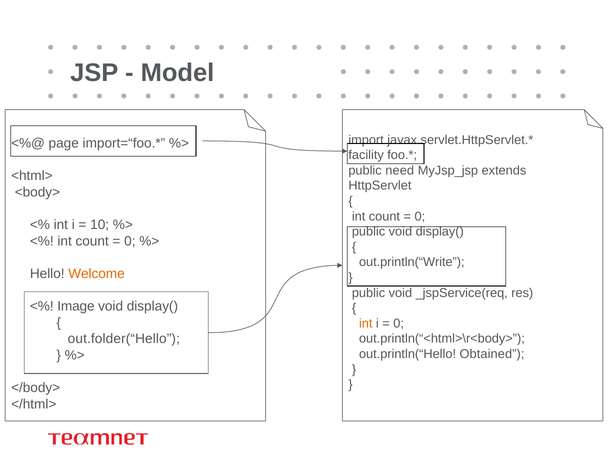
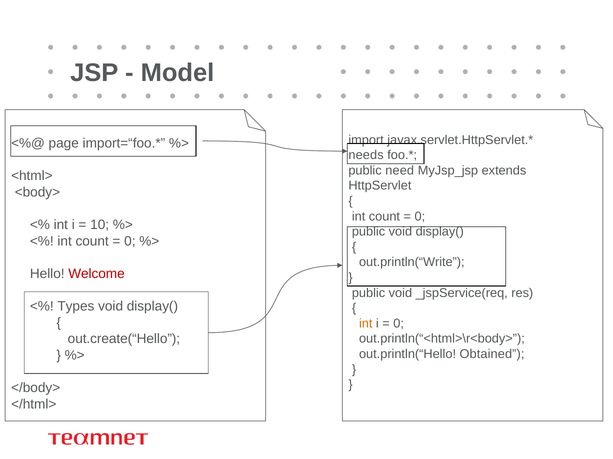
facility: facility -> needs (366, 155)
Welcome colour: orange -> red (97, 274)
Image: Image -> Types (76, 307)
out.folder(“Hello: out.folder(“Hello -> out.create(“Hello (124, 339)
